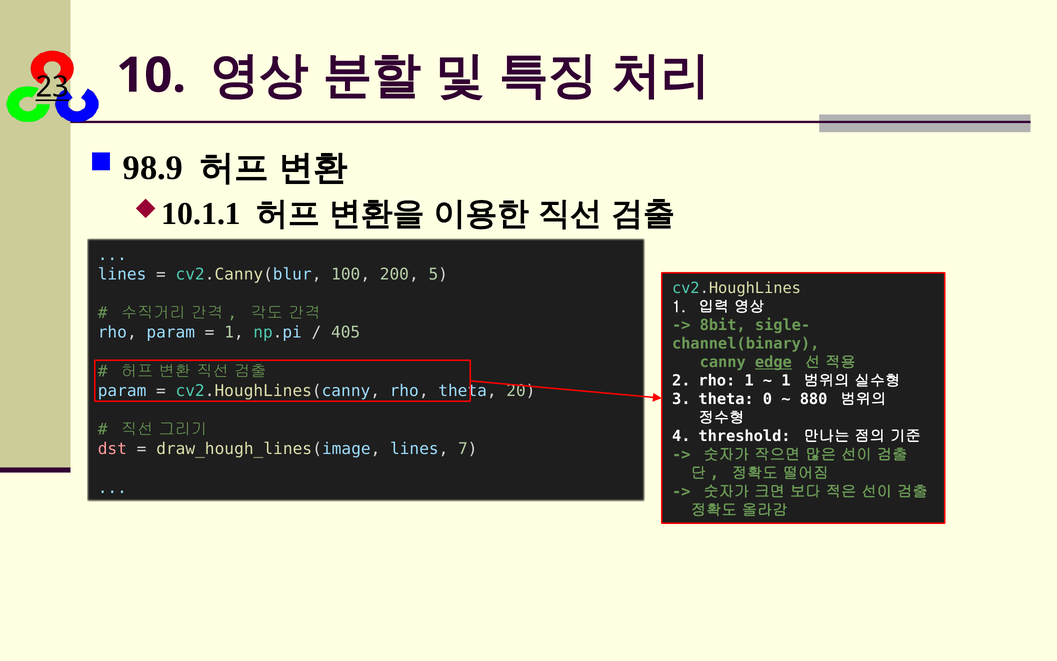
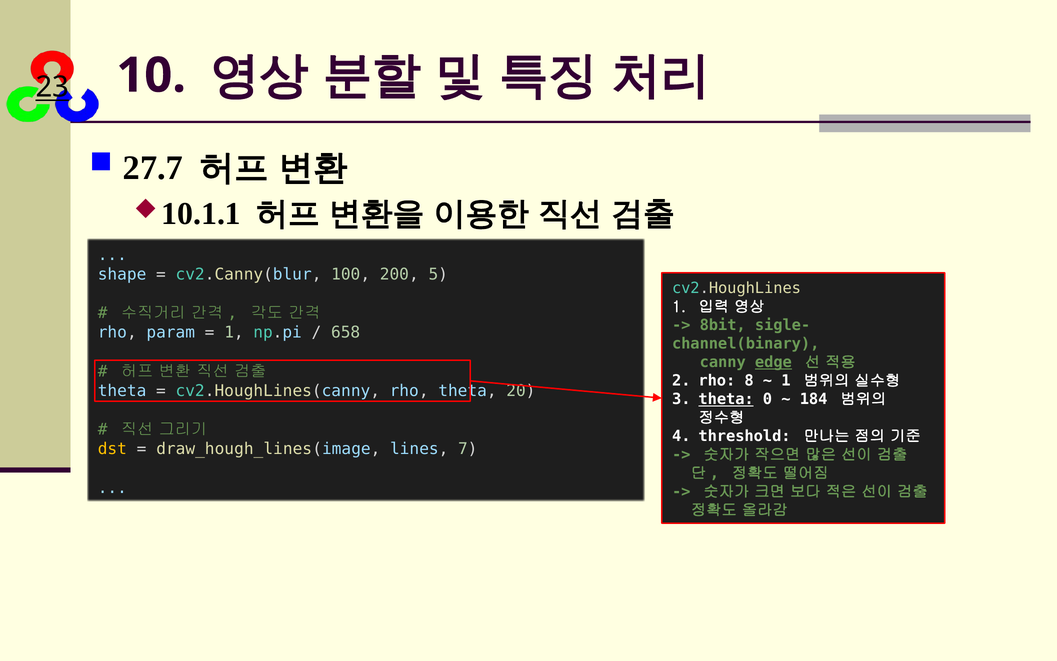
98.9: 98.9 -> 27.7 (153, 168)
lines: lines -> shape (122, 274)
405: 405 -> 658 (346, 332)
rho 1: 1 -> 8 (749, 380)
param: param -> theta (122, 390)
theta underline: none -> present (726, 399)
880: 880 -> 184 (814, 399)
dst colour: pink -> yellow (112, 449)
